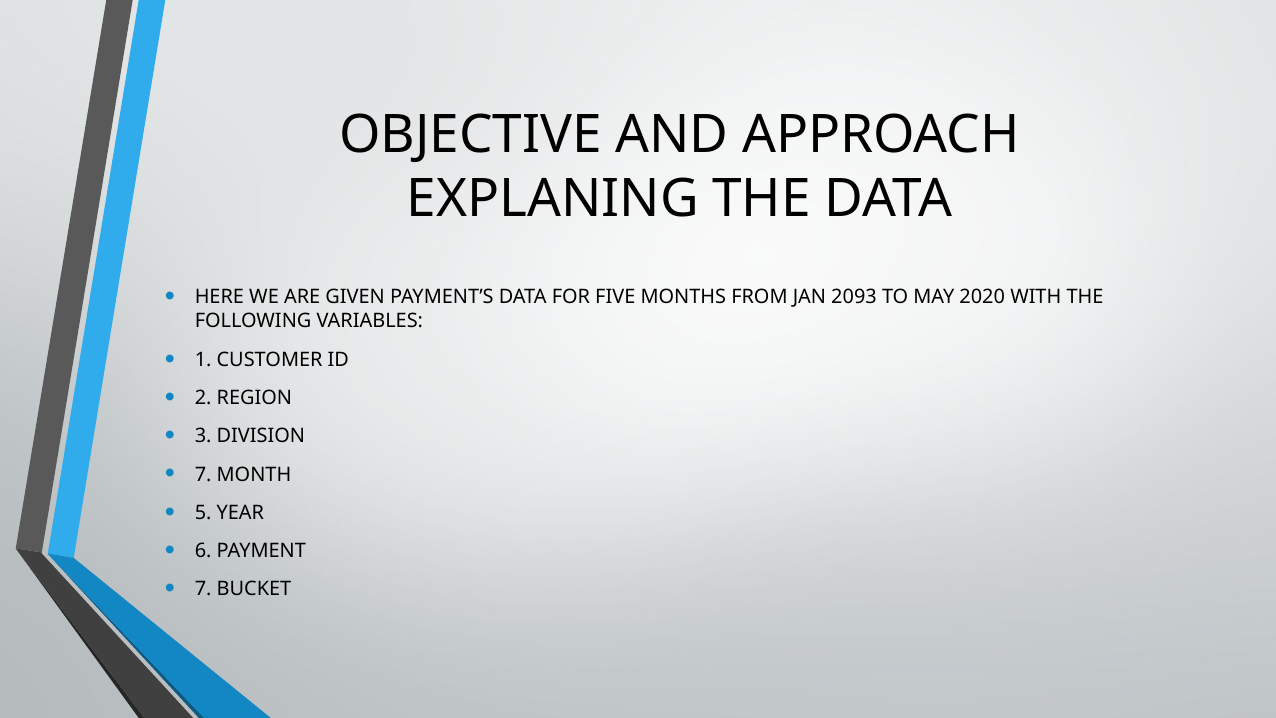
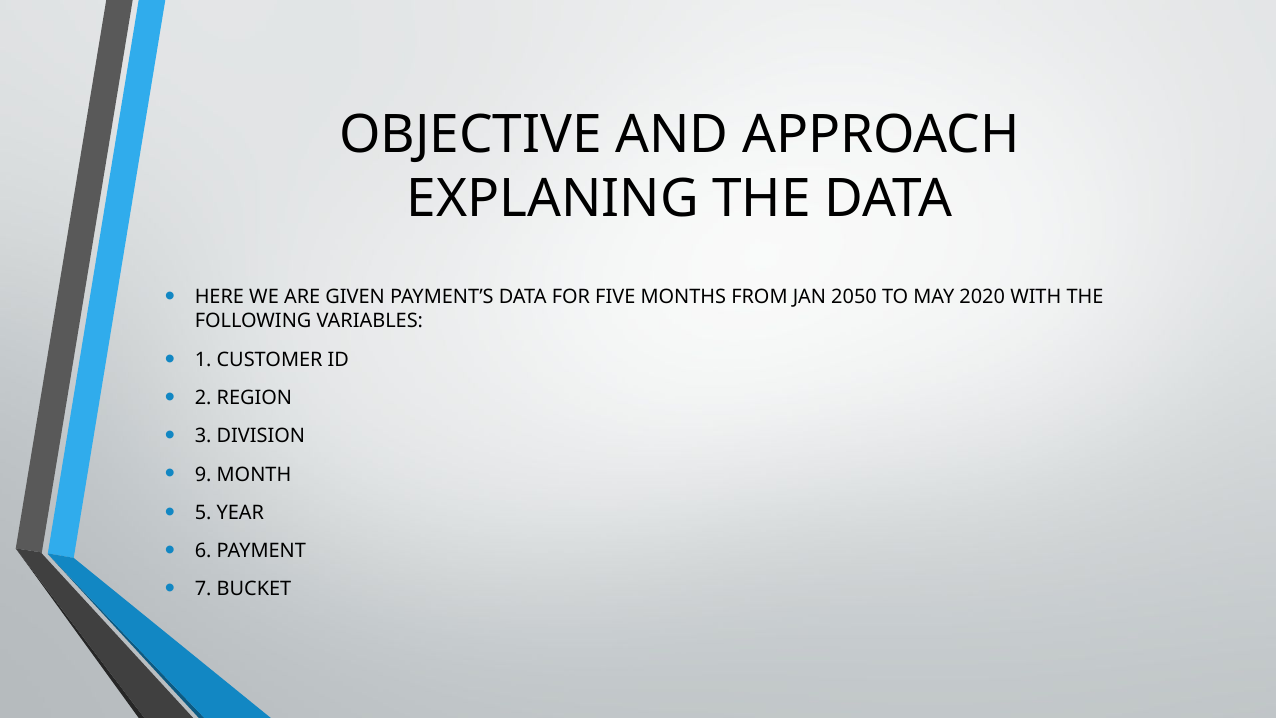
2093: 2093 -> 2050 (854, 297)
7: 7 -> 9 (203, 474)
